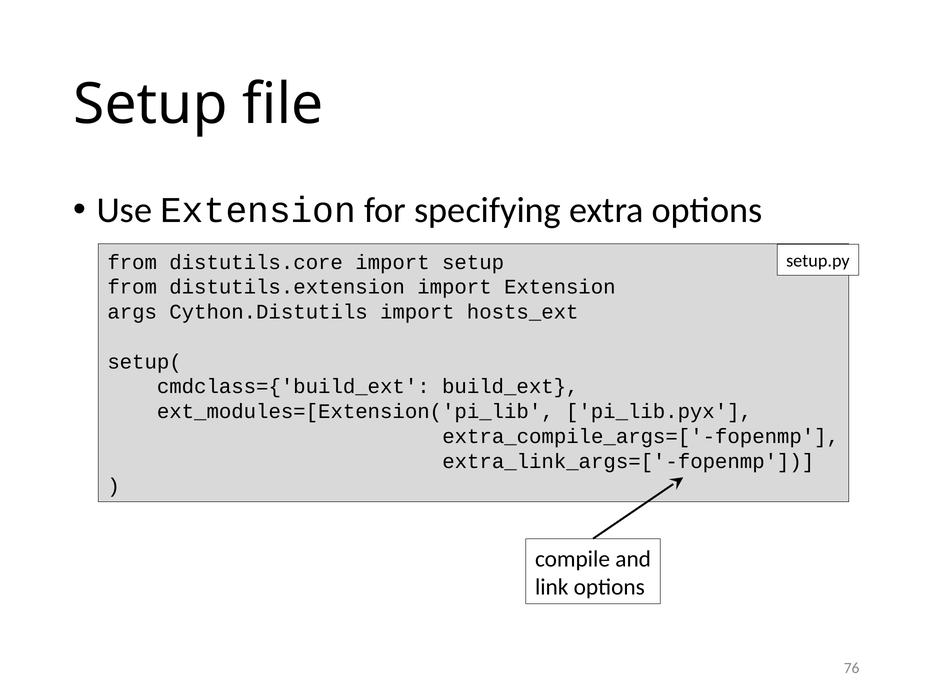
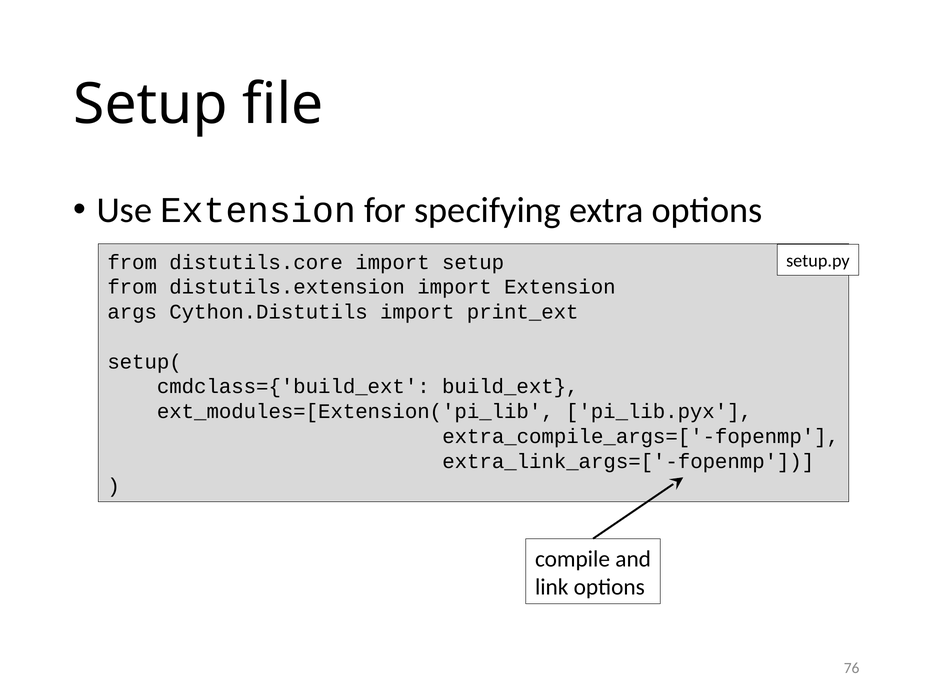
hosts_ext: hosts_ext -> print_ext (523, 312)
